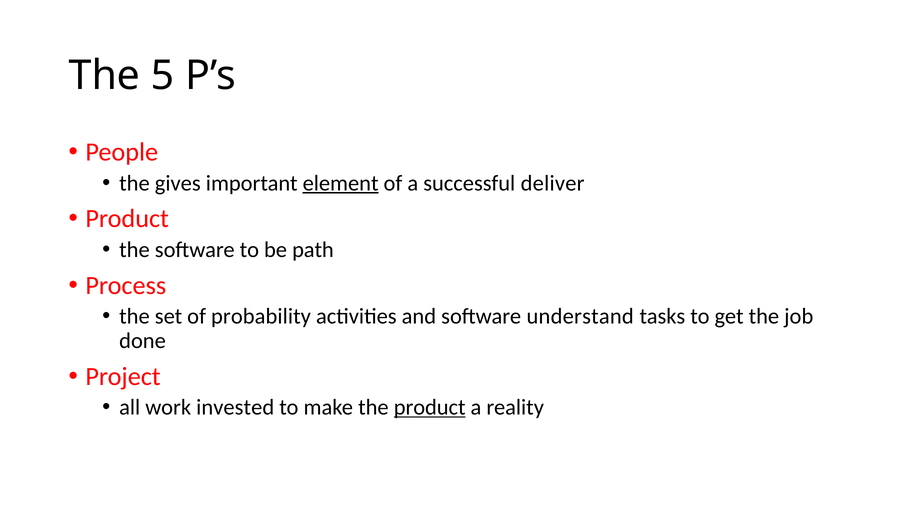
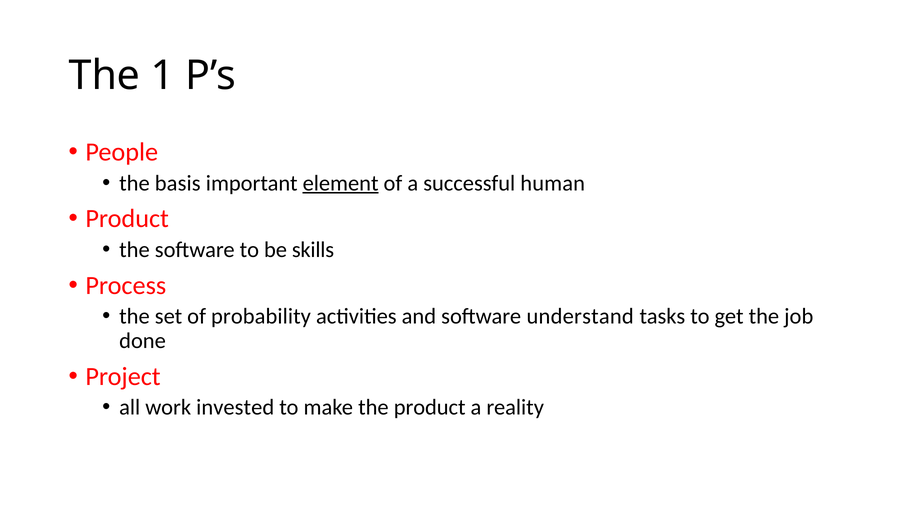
5: 5 -> 1 (163, 76)
gives: gives -> basis (178, 183)
deliver: deliver -> human (553, 183)
path: path -> skills (313, 250)
product underline: present -> none (430, 408)
